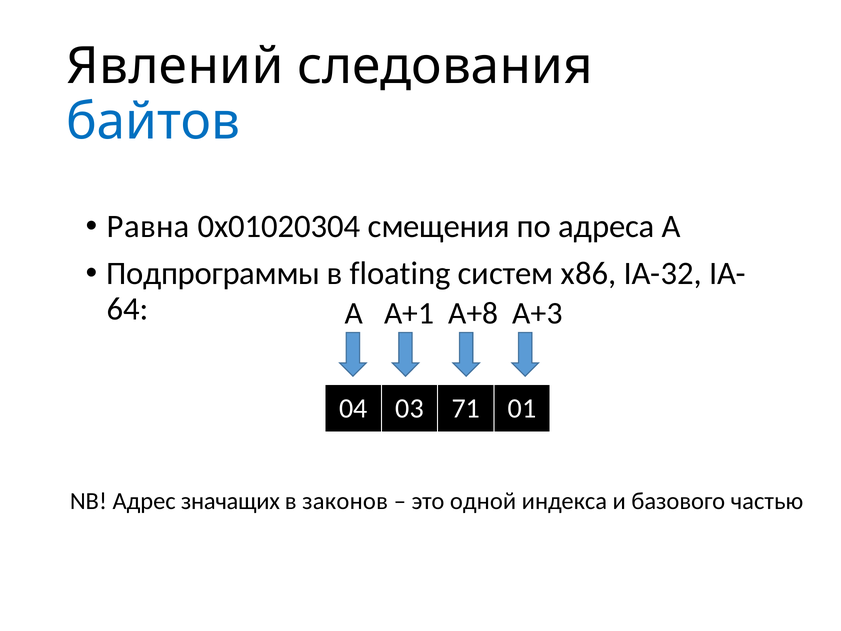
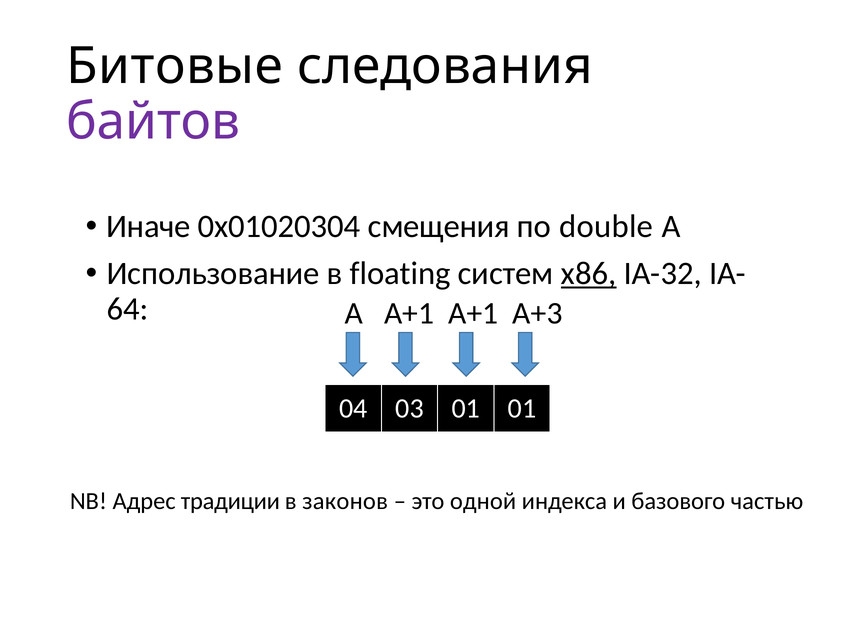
Явлений: Явлений -> Битовые (175, 66)
байтов colour: blue -> purple (153, 122)
Равна: Равна -> Иначе (149, 226)
адреса: адреса -> double (606, 226)
Подпрограммы: Подпрограммы -> Использование (213, 273)
x86 underline: none -> present (589, 273)
A+1 A+8: A+8 -> A+1 (473, 313)
03 71: 71 -> 01 (466, 408)
значащих: значащих -> традиции (230, 501)
